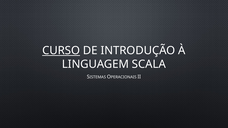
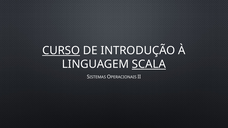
SCALA underline: none -> present (149, 64)
